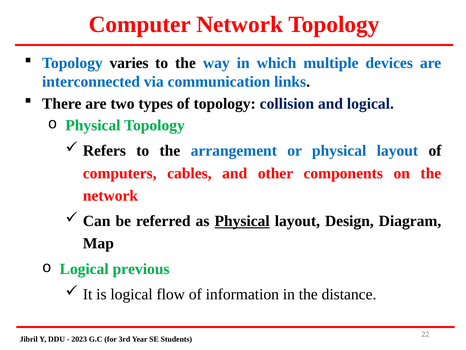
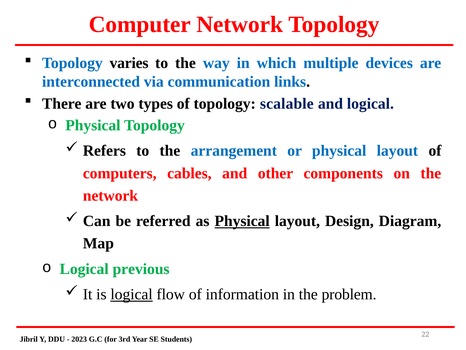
collision: collision -> scalable (287, 103)
logical underline: none -> present (132, 294)
distance: distance -> problem (349, 294)
